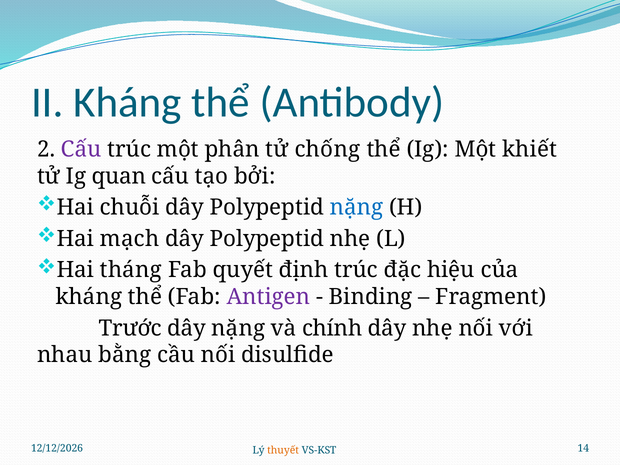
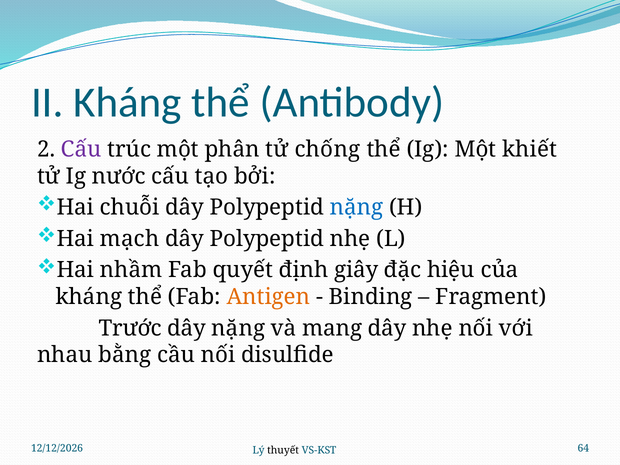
quan: quan -> nước (119, 176)
tháng: tháng -> nhầm (131, 270)
định trúc: trúc -> giây (356, 270)
Antigen colour: purple -> orange (268, 297)
chính: chính -> mang (332, 328)
14: 14 -> 64 (583, 449)
thuyết colour: orange -> black (283, 450)
